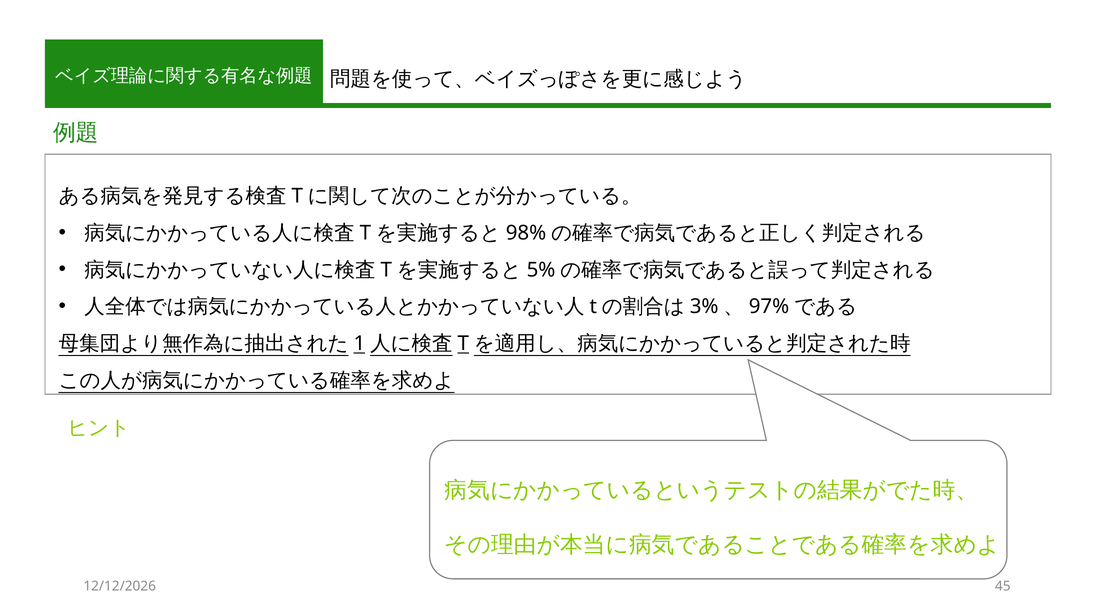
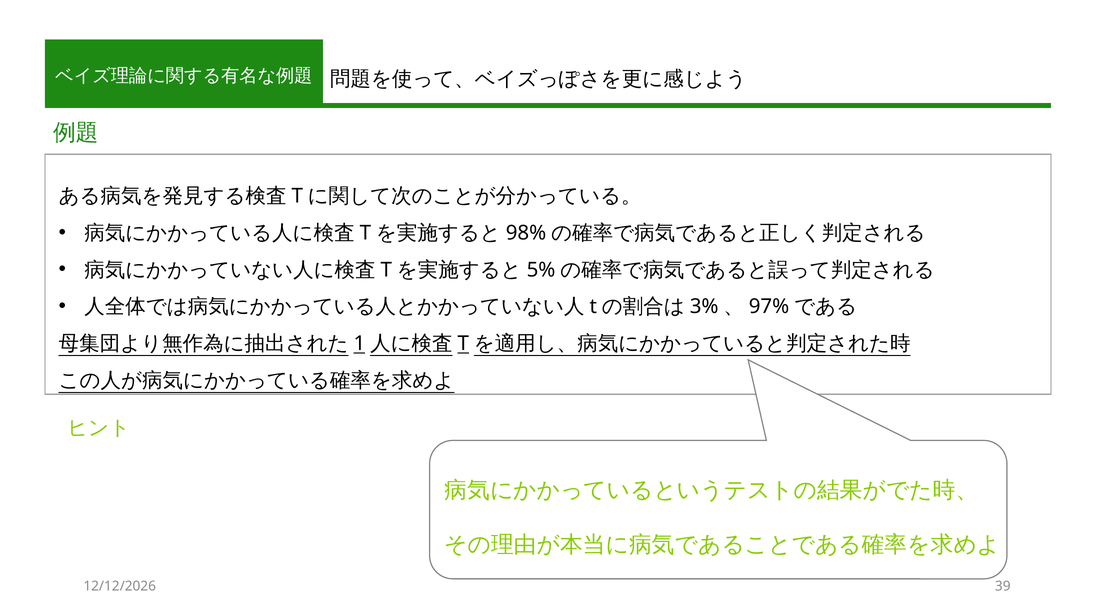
45: 45 -> 39 (1003, 587)
